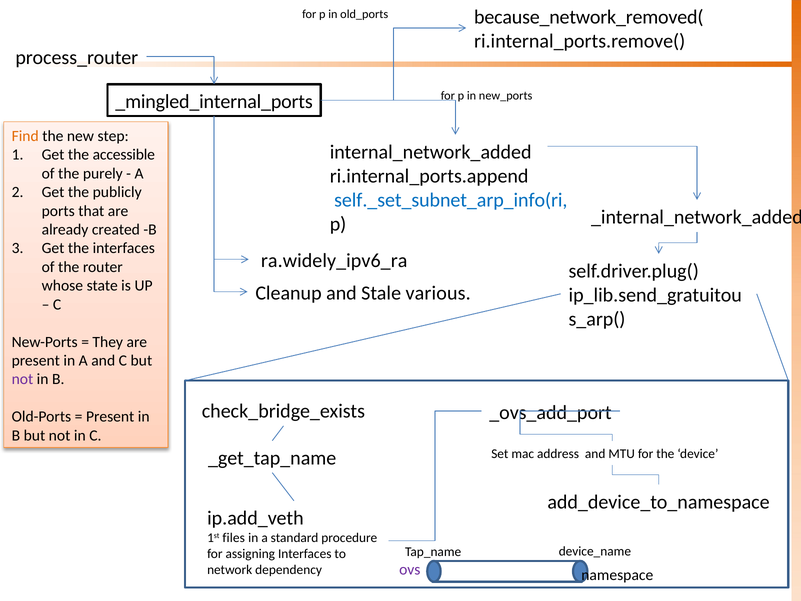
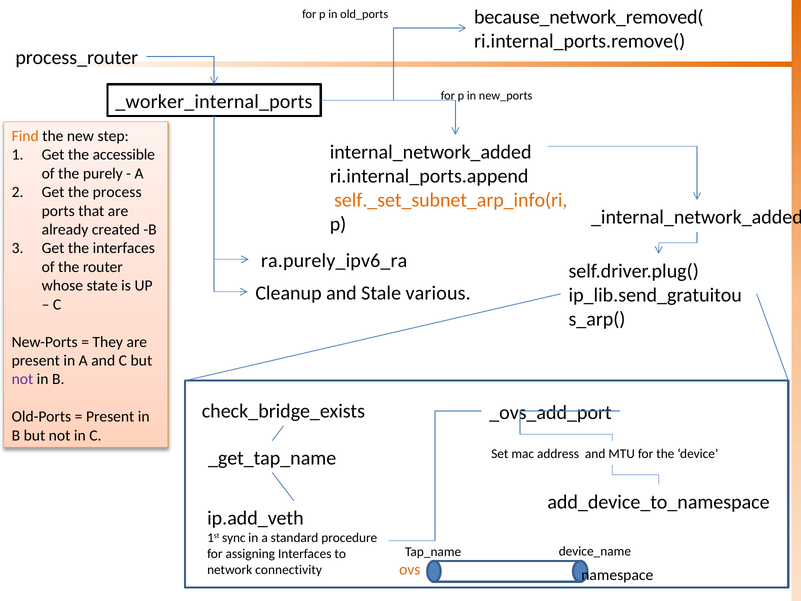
_mingled_internal_ports: _mingled_internal_ports -> _worker_internal_ports (214, 102)
publicly: publicly -> process (117, 192)
self._set_subnet_arp_info(ri colour: blue -> orange (451, 200)
ra.widely_ipv6_ra: ra.widely_ipv6_ra -> ra.purely_ipv6_ra (334, 261)
files: files -> sync (234, 538)
ovs colour: purple -> orange (410, 569)
dependency: dependency -> connectivity (289, 570)
